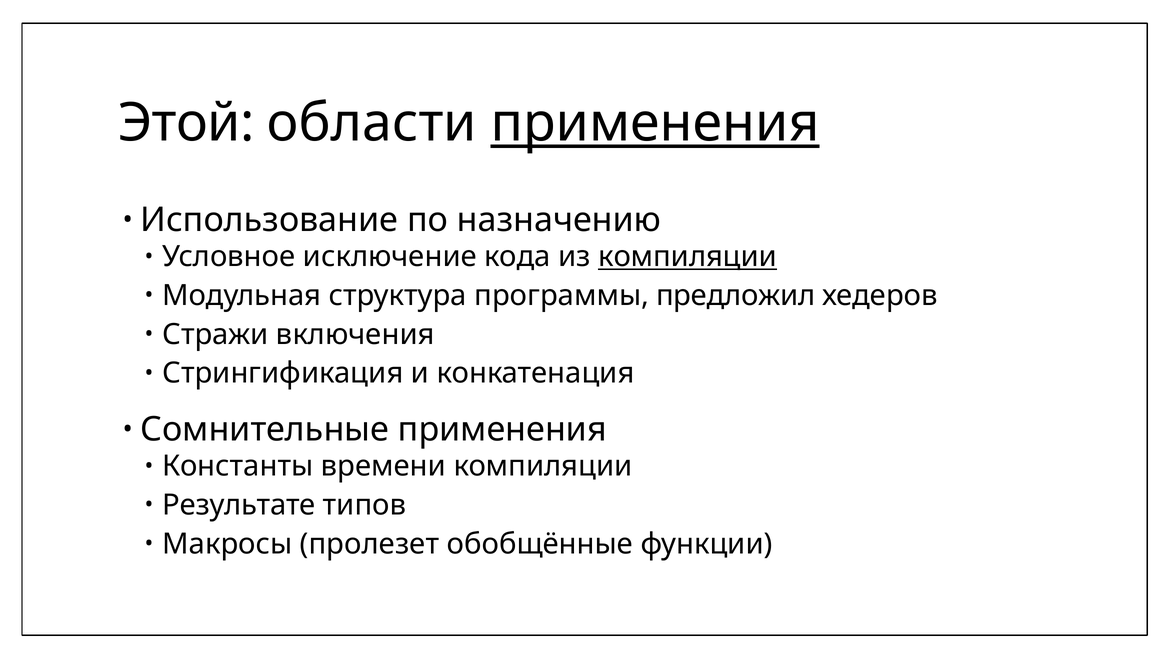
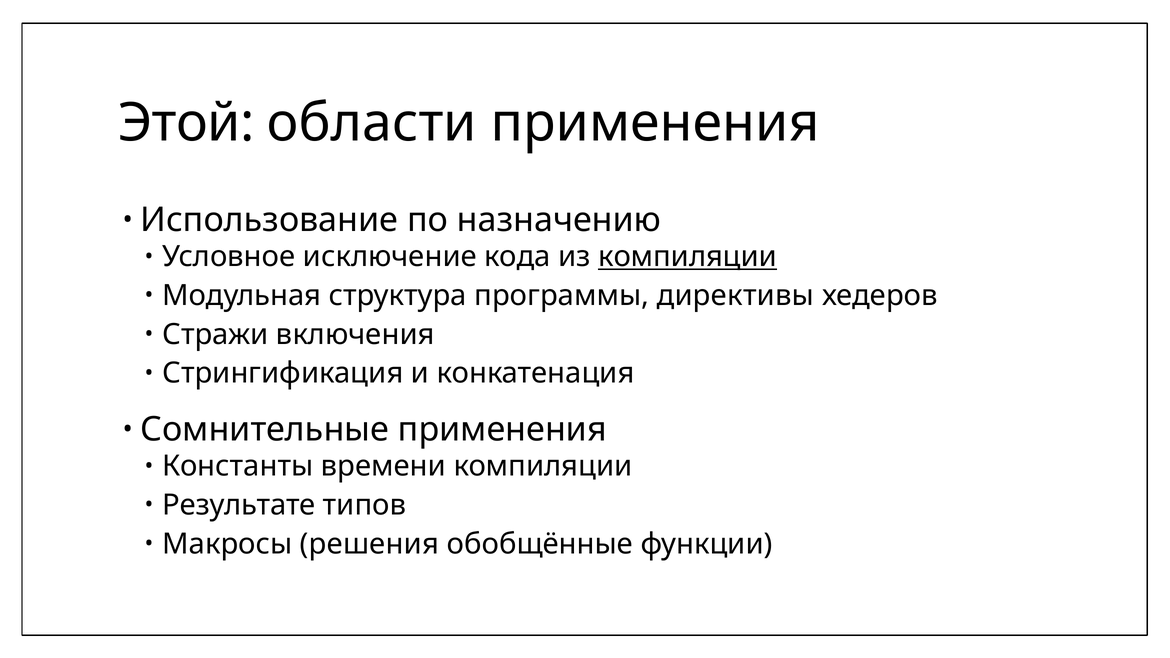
применения underline: present -> none (655, 123)
предложил: предложил -> директивы (735, 296)
пролезет: пролезет -> решения (369, 544)
